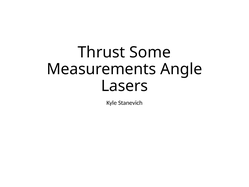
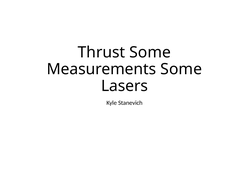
Measurements Angle: Angle -> Some (181, 69)
